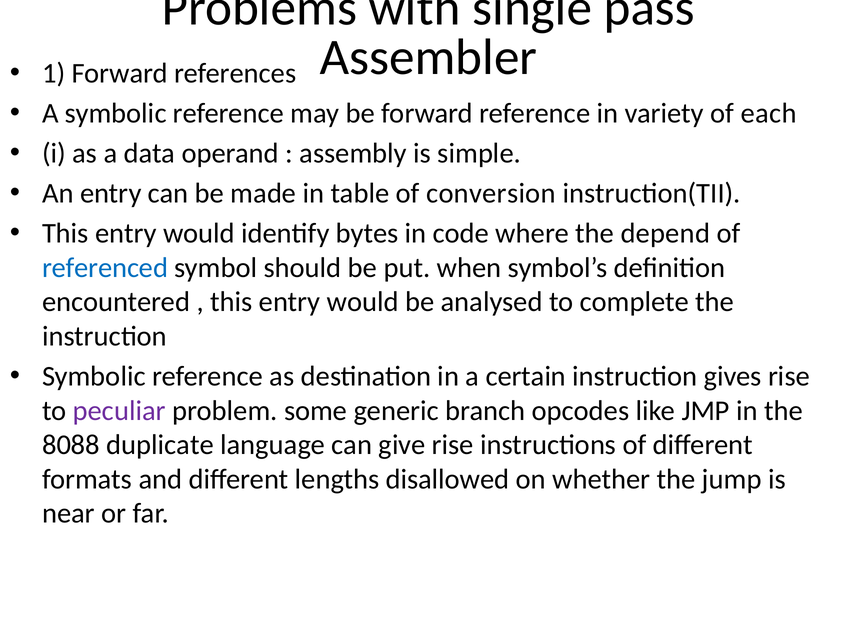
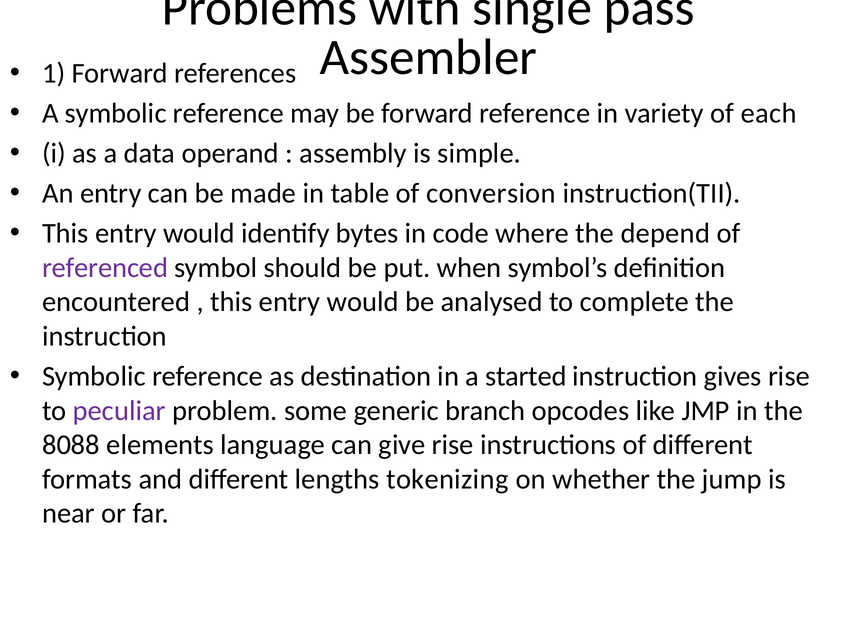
referenced colour: blue -> purple (105, 268)
certain: certain -> started (526, 376)
duplicate: duplicate -> elements (160, 445)
disallowed: disallowed -> tokenizing (447, 479)
